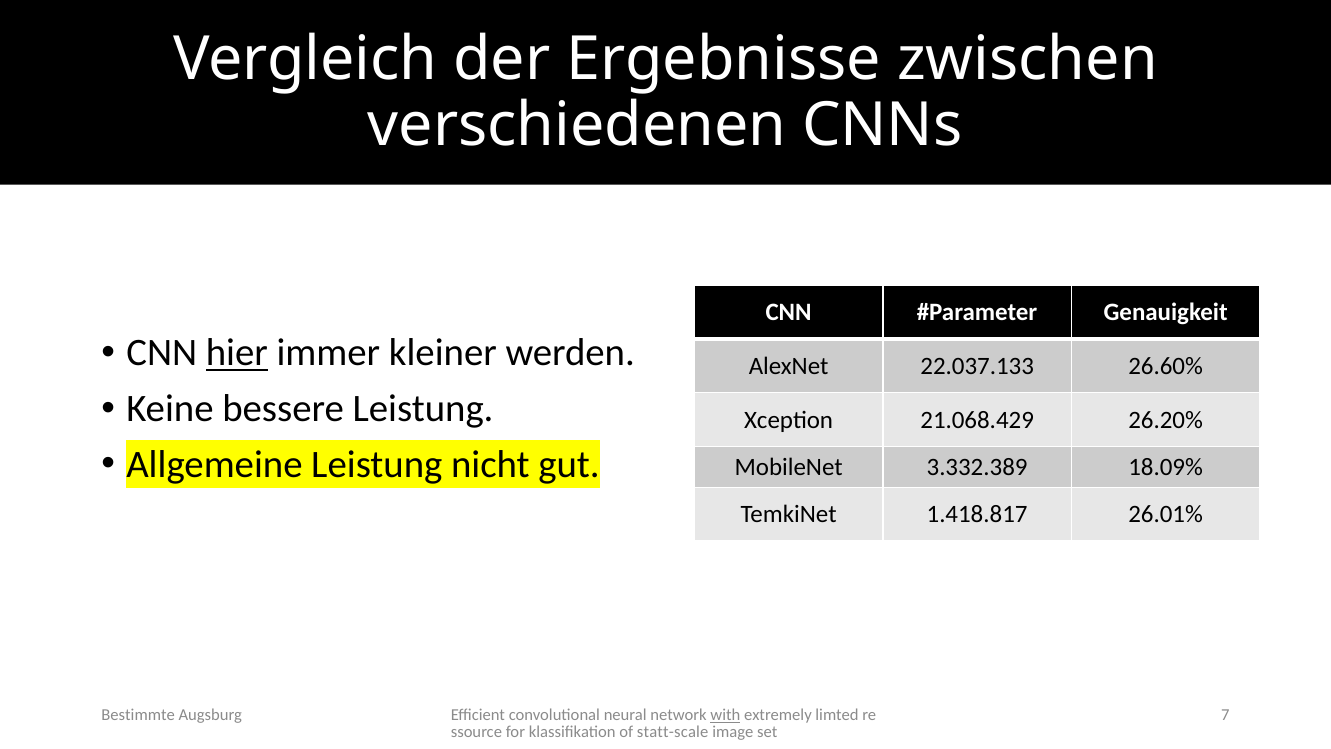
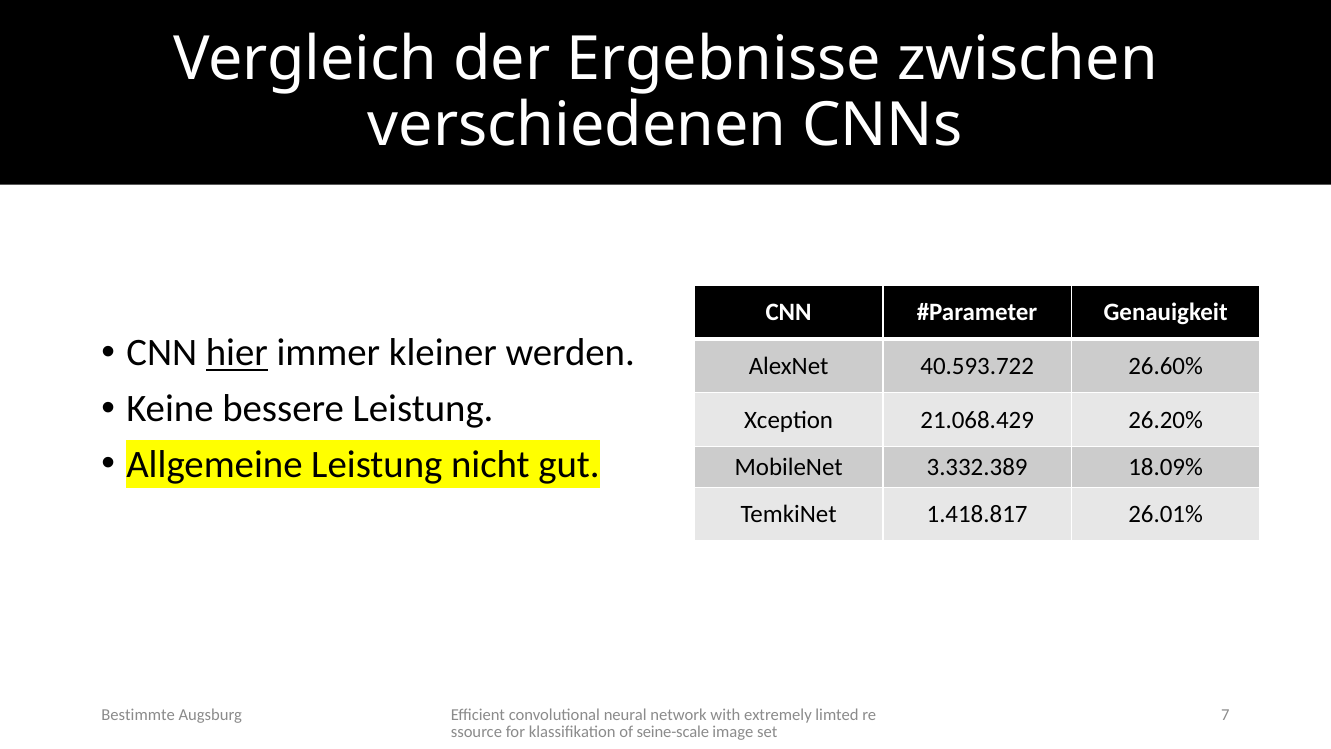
22.037.133: 22.037.133 -> 40.593.722 (977, 366)
with underline: present -> none (725, 715)
statt-scale: statt-scale -> seine-scale (673, 731)
